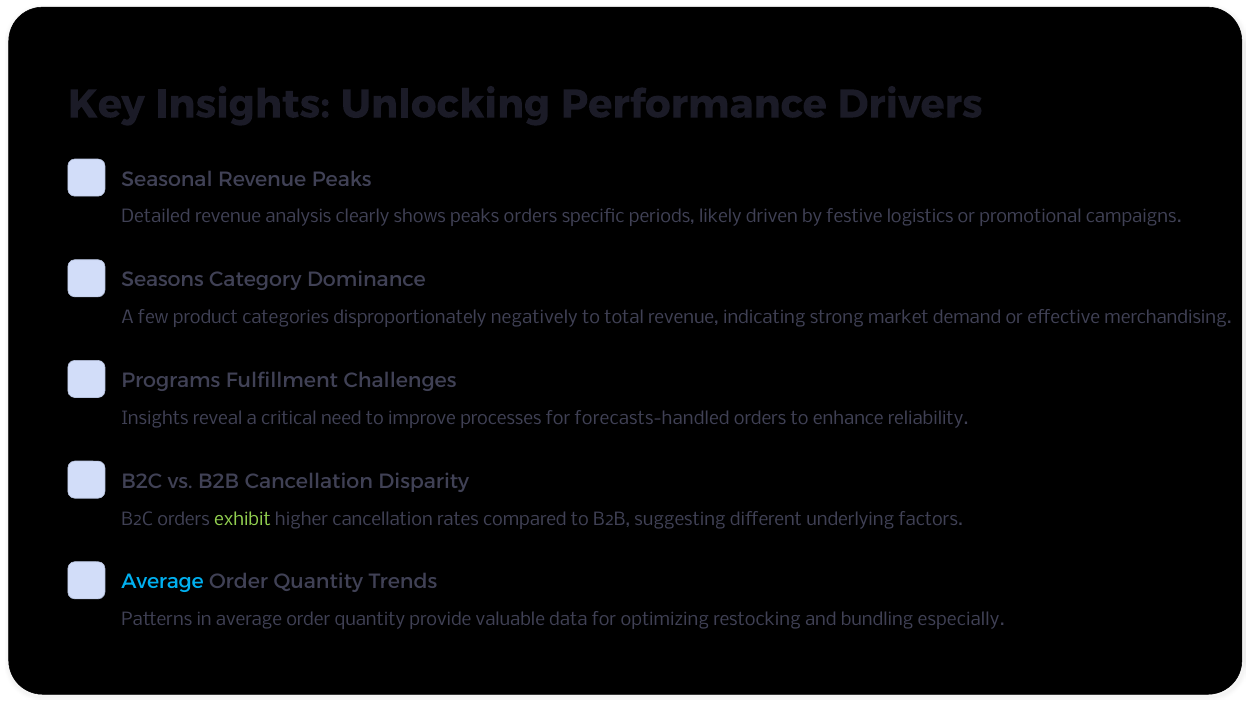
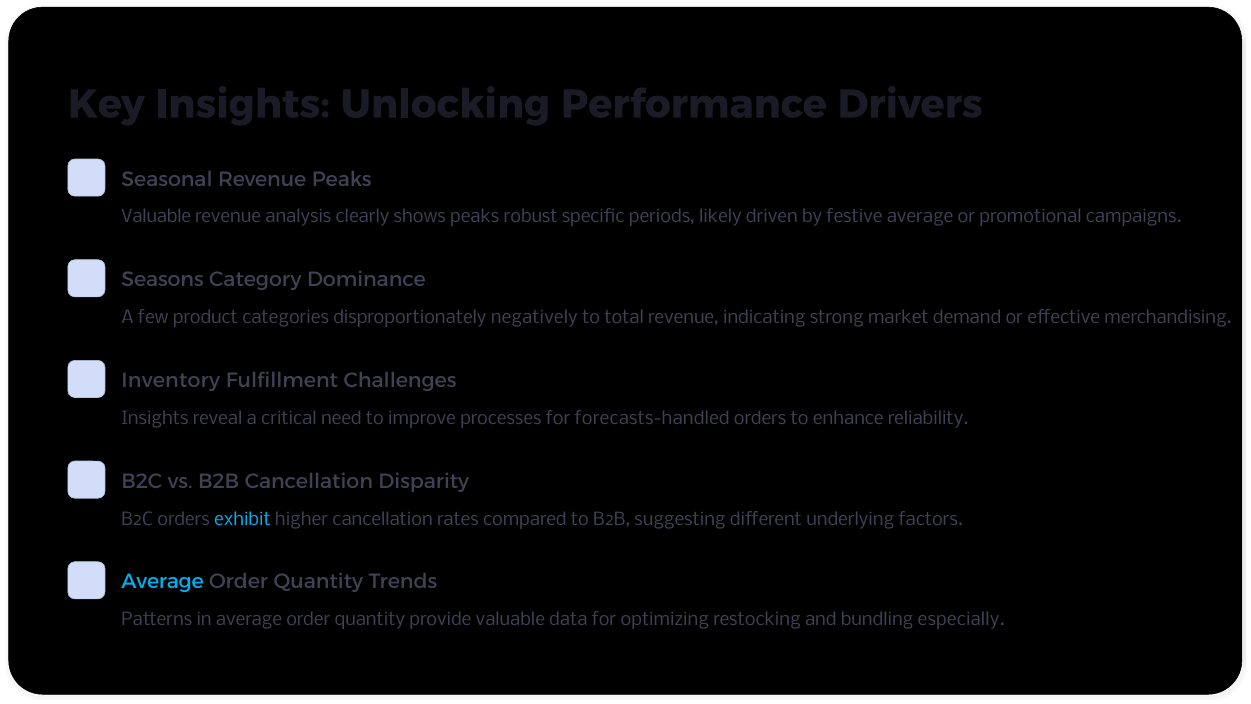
Detailed: Detailed -> Valuable (156, 217)
peaks orders: orders -> robust (531, 217)
festive logistics: logistics -> average (920, 217)
Programs: Programs -> Inventory (171, 380)
exhibit colour: light green -> light blue (242, 519)
